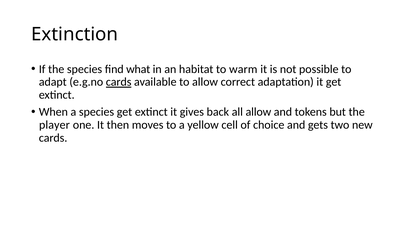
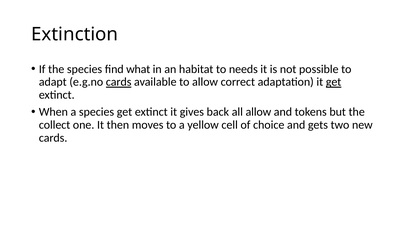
warm: warm -> needs (243, 69)
get underline: none -> present (334, 82)
player: player -> collect (55, 125)
